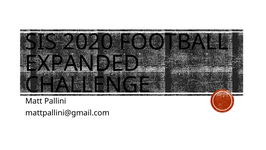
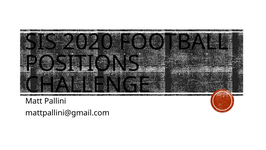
EXPANDED: EXPANDED -> POSITIONS (82, 63)
